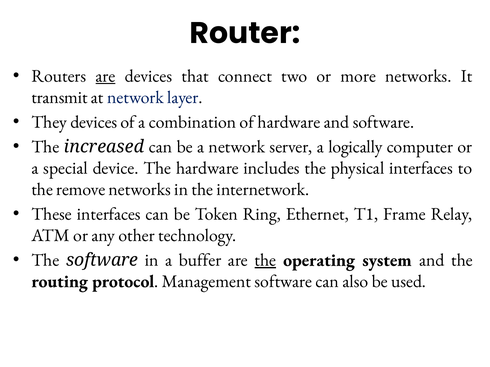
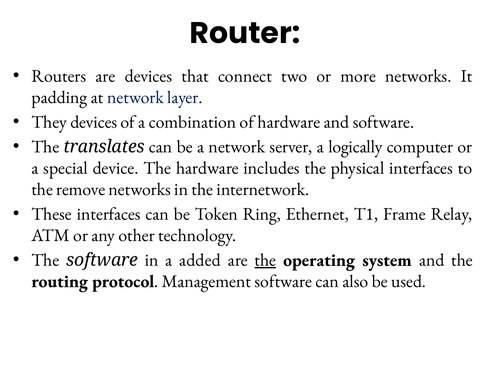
are underline: present -> none (106, 76)
transmit: transmit -> padding (59, 97)
increased: increased -> translates (104, 147)
buffer: buffer -> added (200, 260)
